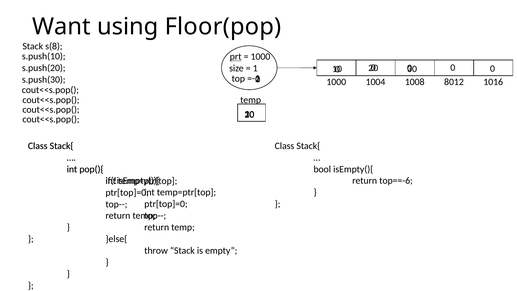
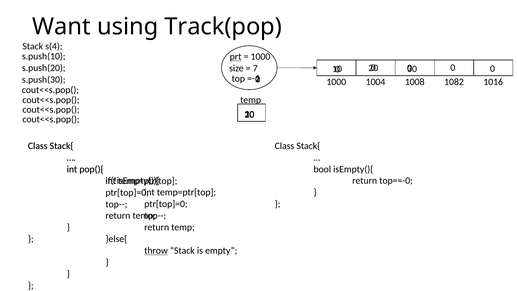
Floor(pop: Floor(pop -> Track(pop (223, 27)
s(8: s(8 -> s(4 (54, 46)
1: 1 -> 7 (255, 68)
8012: 8012 -> 1082 (454, 82)
top==-6: top==-6 -> top==-0 (396, 181)
throw underline: none -> present (156, 250)
